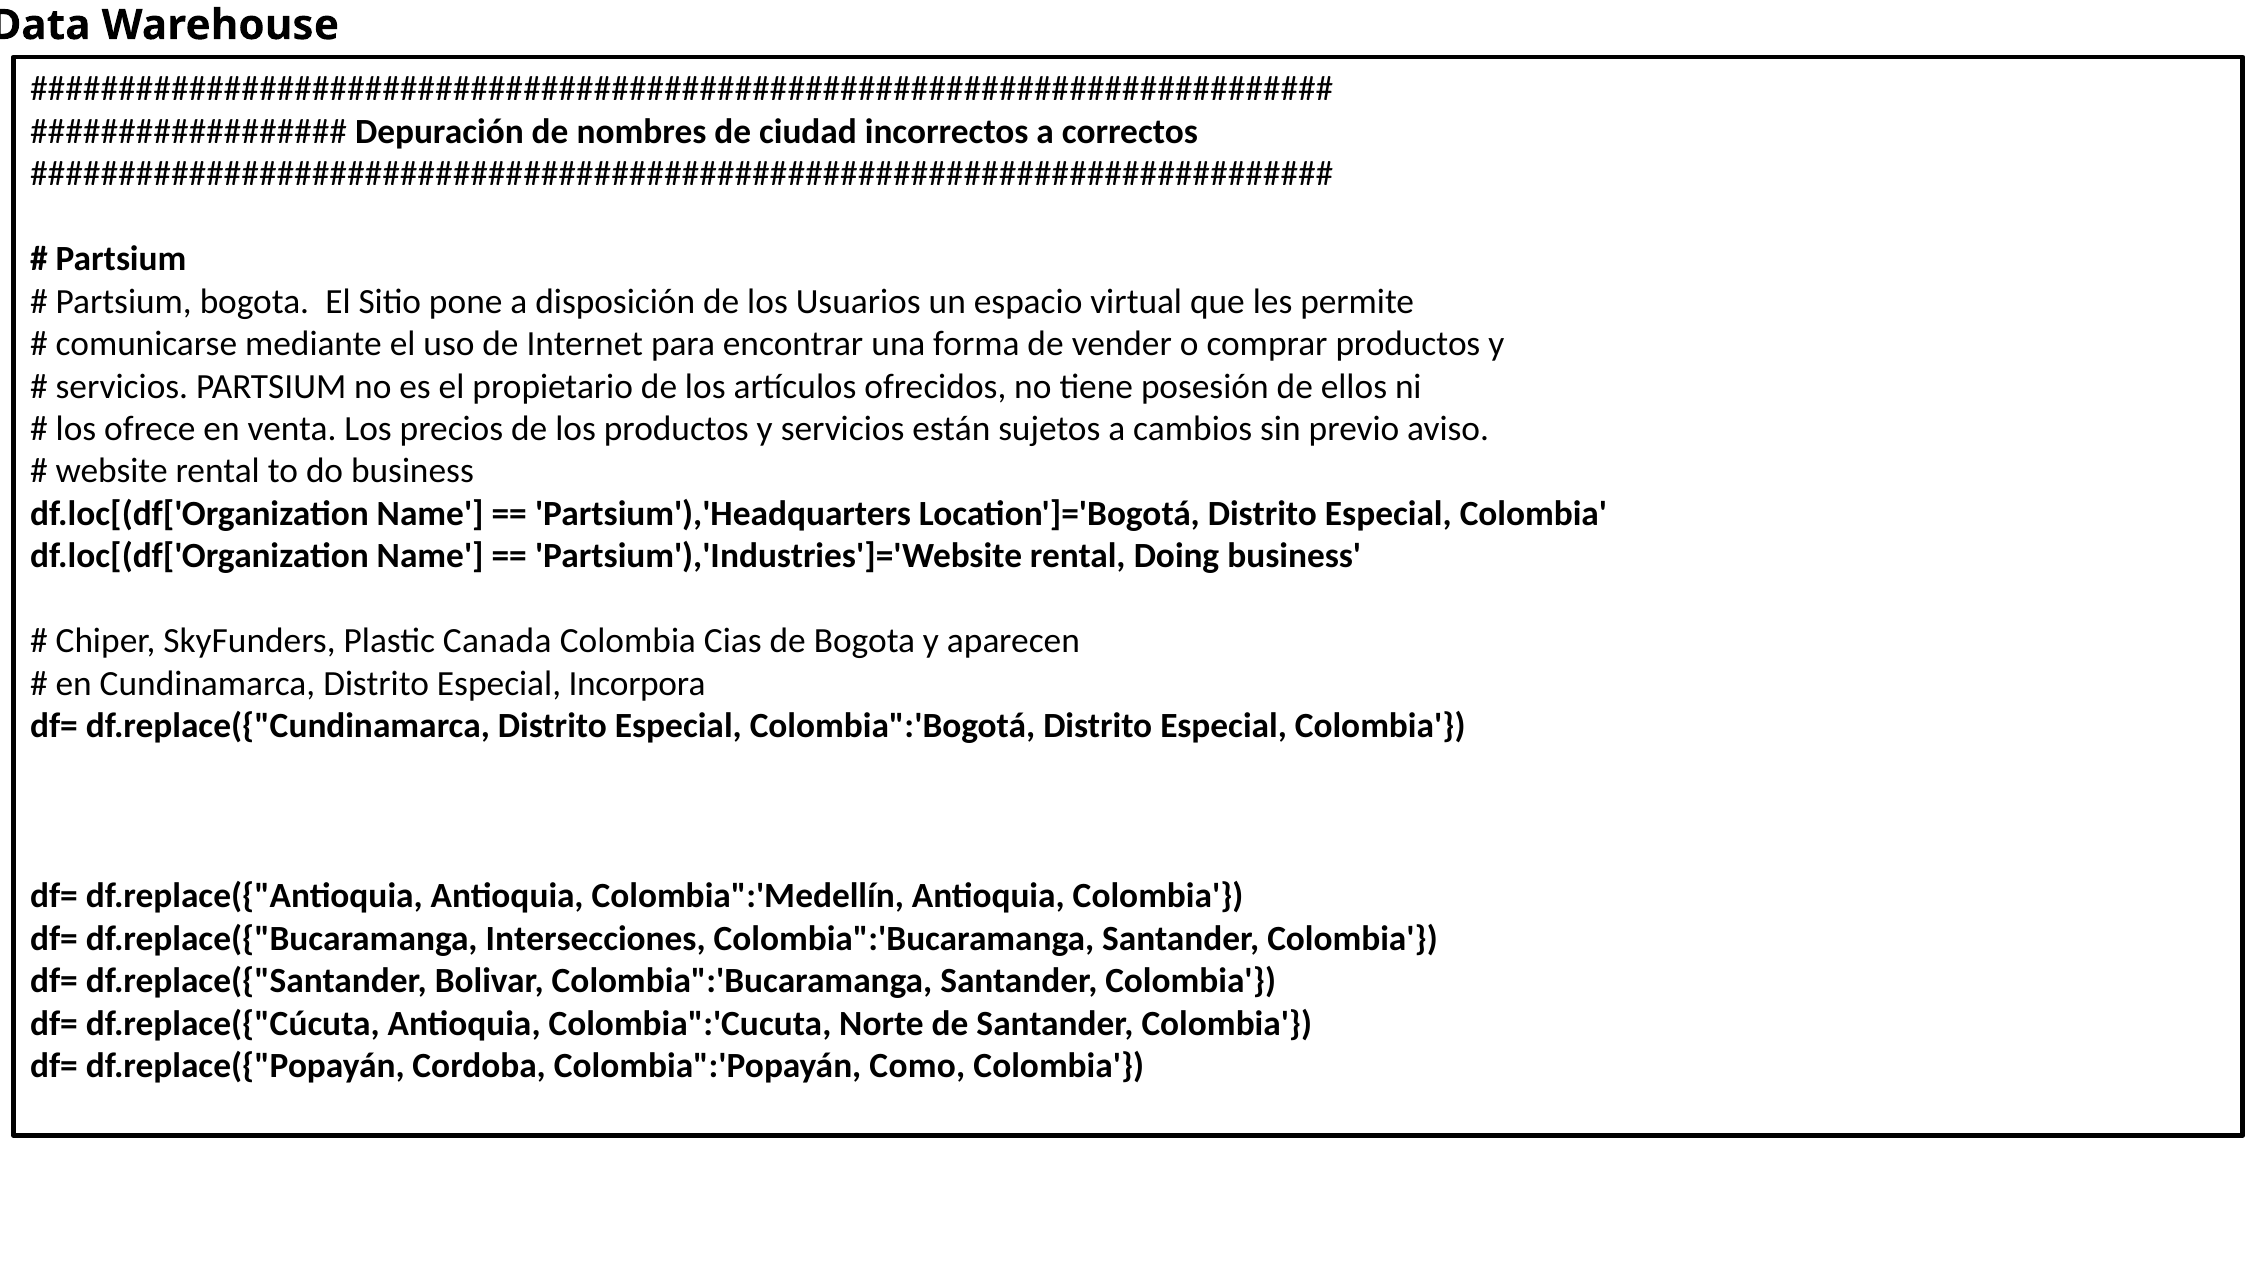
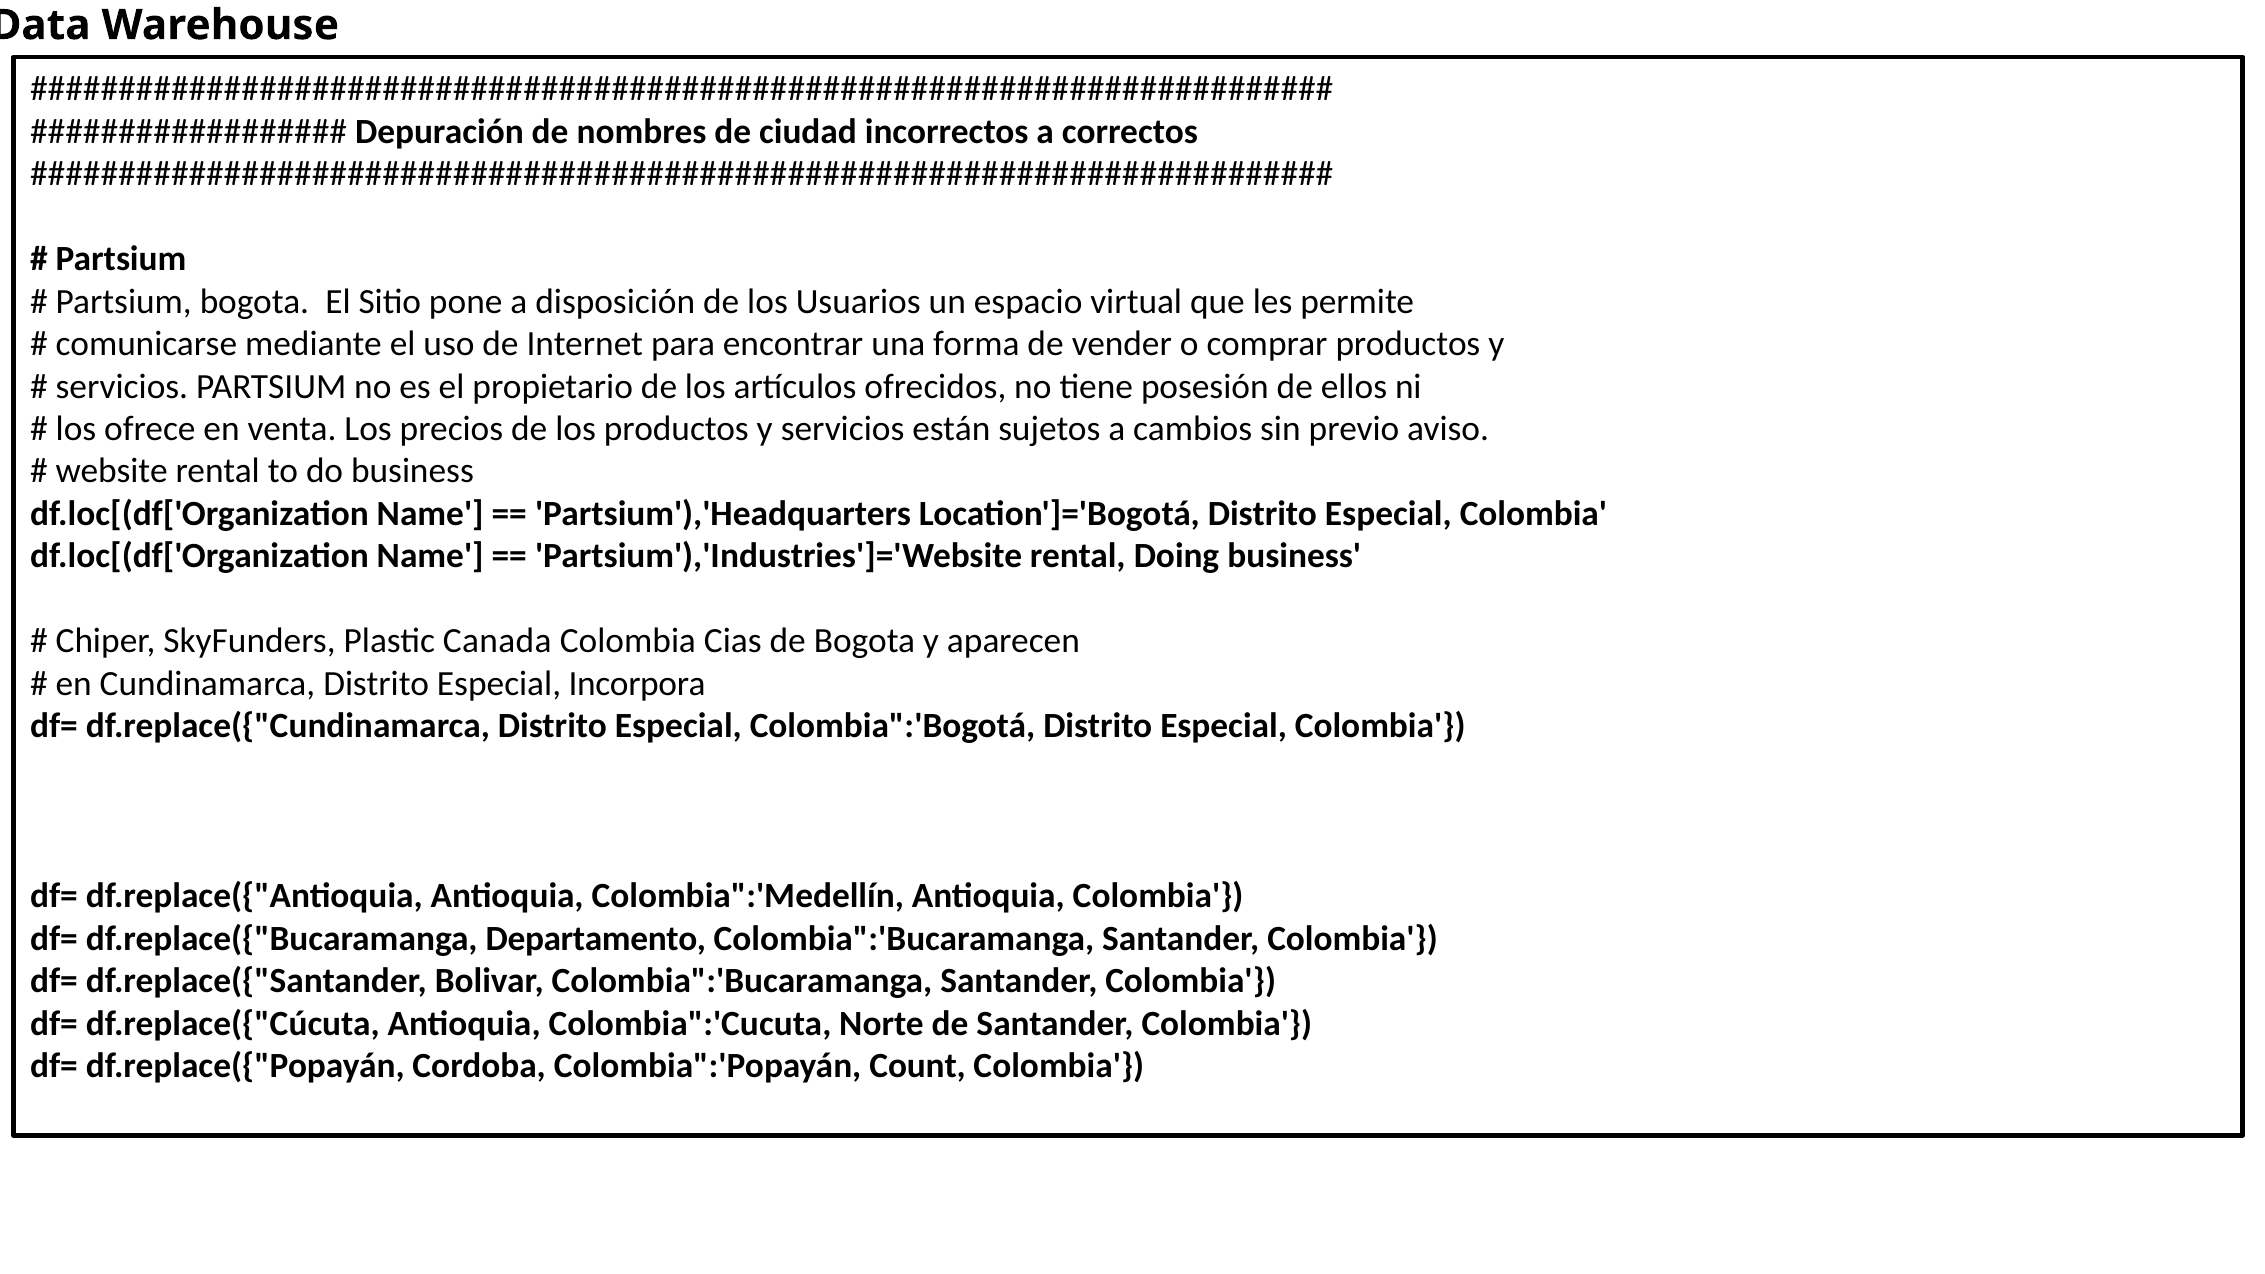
Intersecciones: Intersecciones -> Departamento (596, 938)
Como: Como -> Count (918, 1066)
